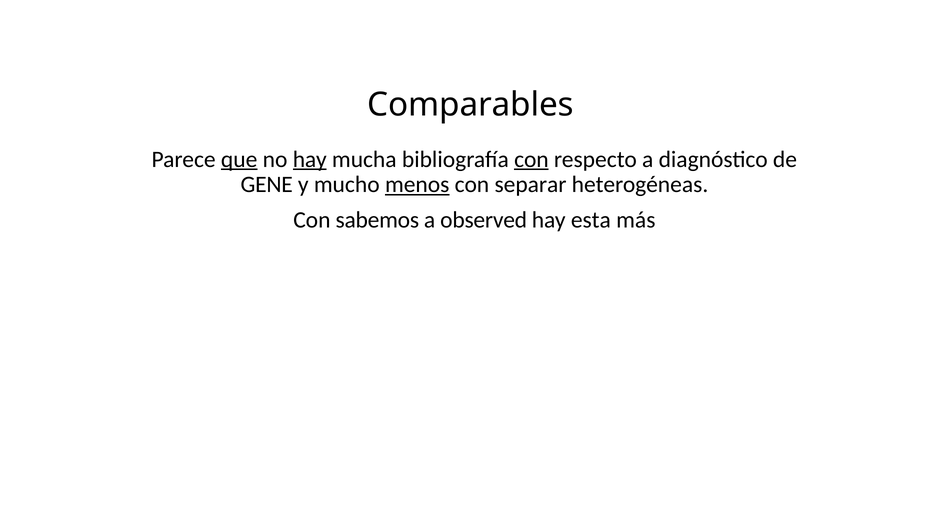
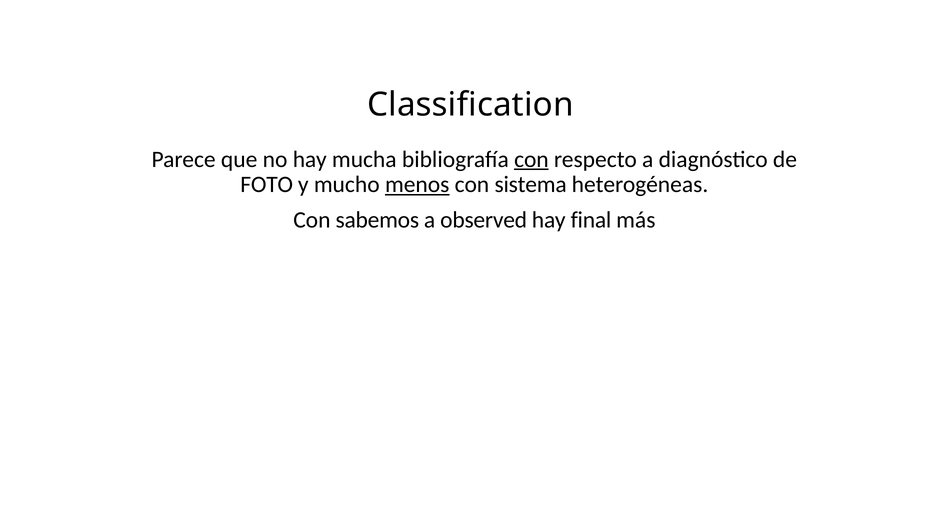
Comparables: Comparables -> Classification (470, 105)
que underline: present -> none (239, 159)
hay underline: present -> none (310, 159)
GENE: GENE -> FOTO (267, 185)
separar: separar -> sistema (531, 185)
esta: esta -> final (591, 220)
